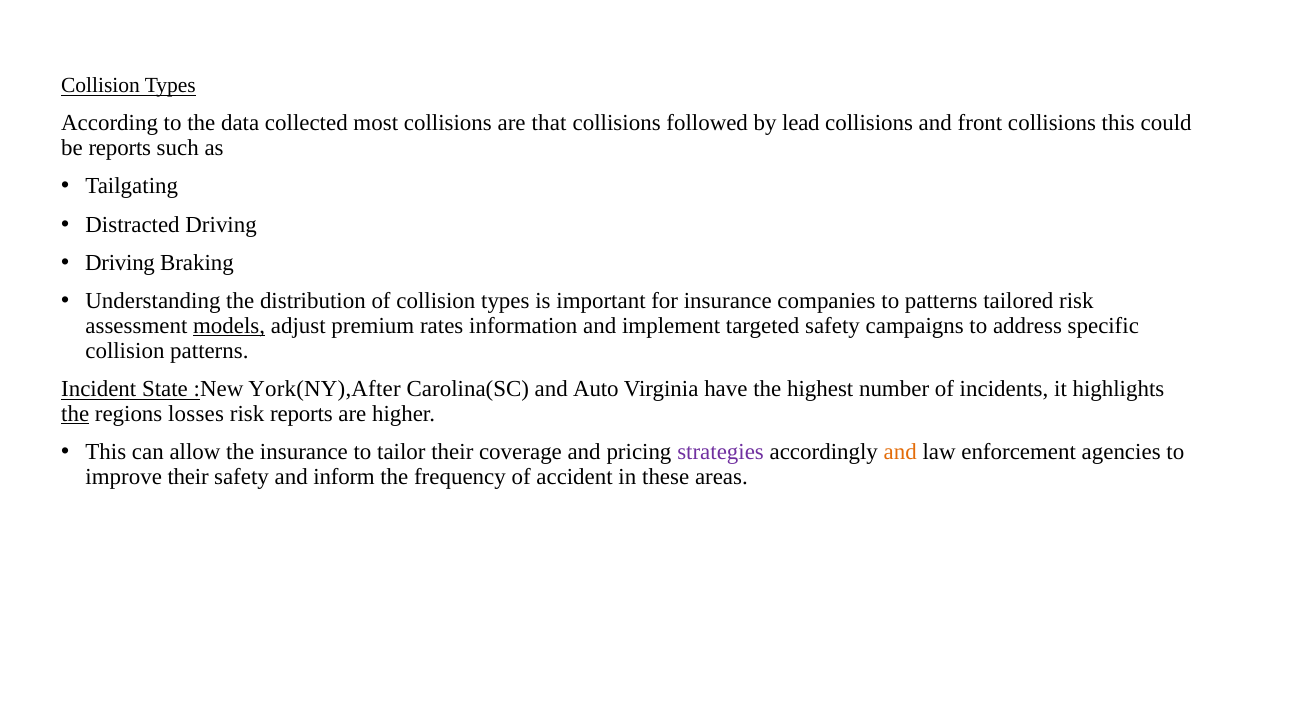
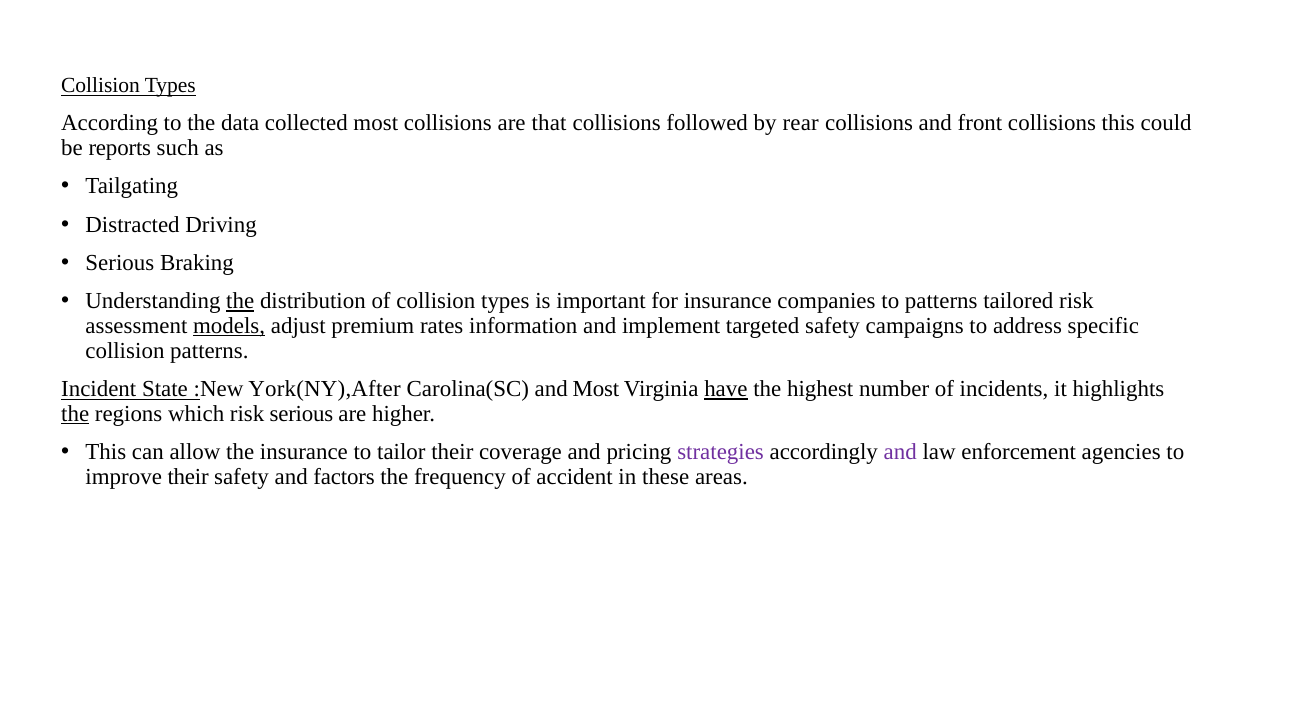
lead: lead -> rear (801, 123)
Driving: Driving -> Serious (120, 263)
the underline: none -> present (240, 301)
and Auto: Auto -> Most (596, 389)
have underline: none -> present (726, 389)
losses: losses -> which (196, 414)
risk reports: reports -> serious (301, 414)
and colour: orange -> purple (900, 452)
inform: inform -> factors (344, 477)
